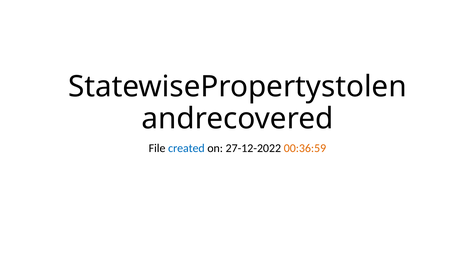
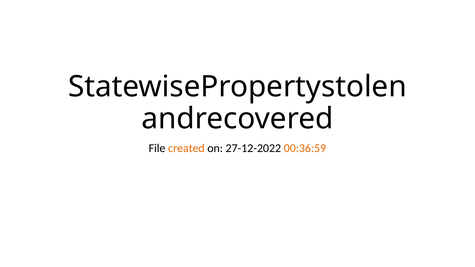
created colour: blue -> orange (186, 148)
